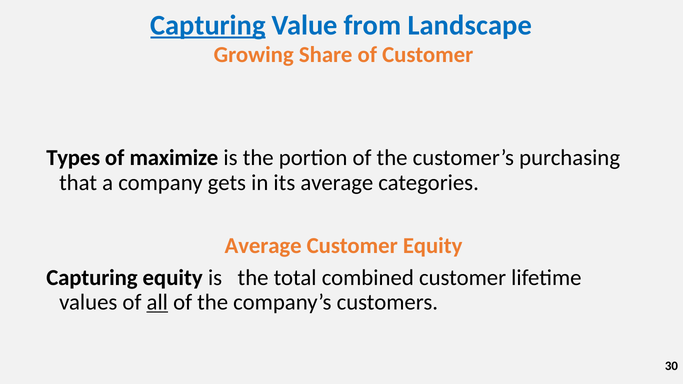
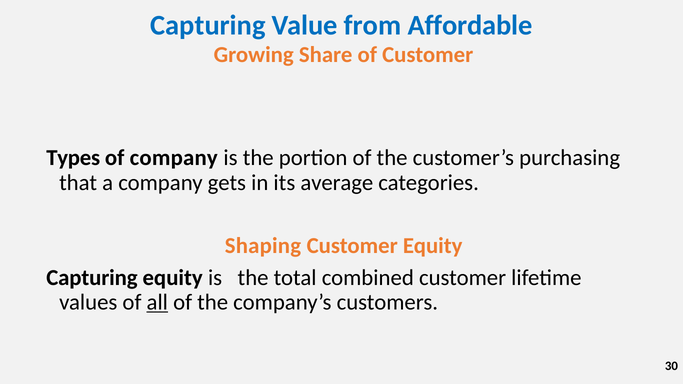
Capturing underline: present -> none (208, 25)
Landscape: Landscape -> Affordable (470, 25)
of maximize: maximize -> company (174, 158)
Average: Average -> Shaping (263, 246)
